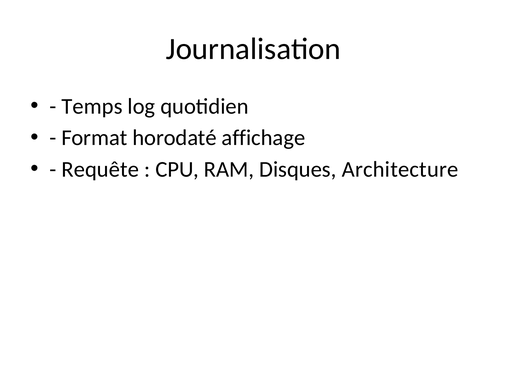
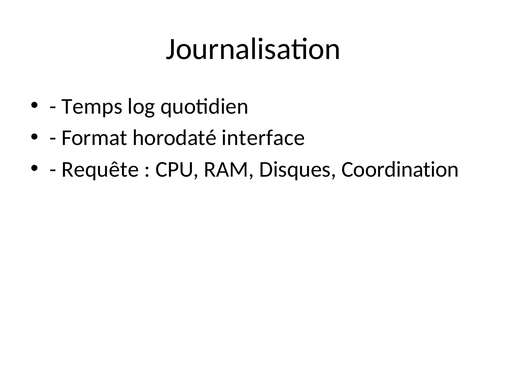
affichage: affichage -> interface (263, 138)
Architecture: Architecture -> Coordination (400, 169)
